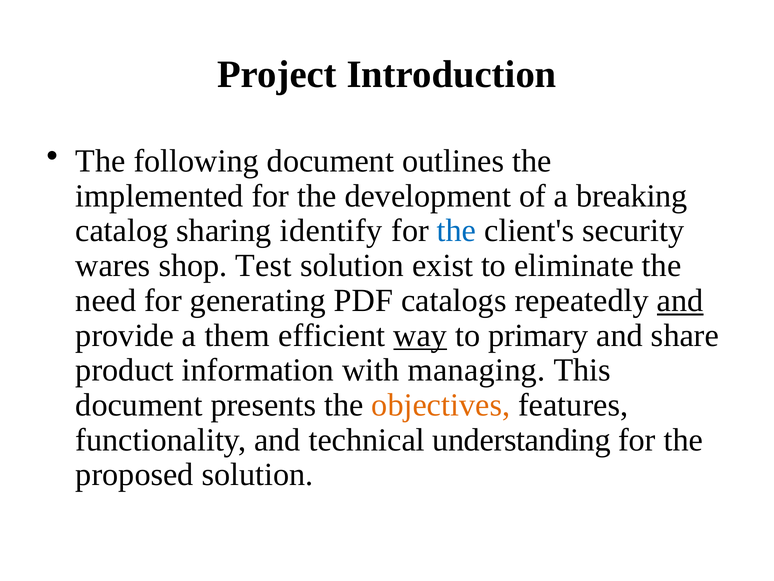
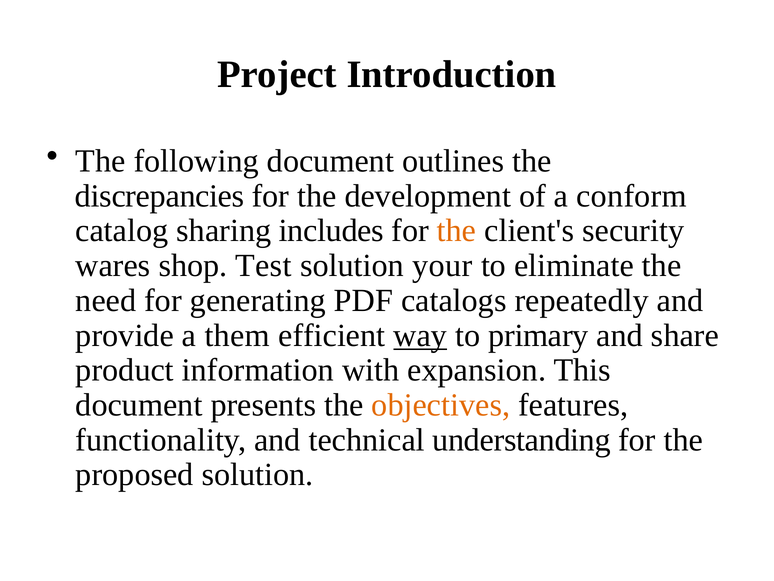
implemented: implemented -> discrepancies (160, 196)
breaking: breaking -> conform (632, 196)
identify: identify -> includes (331, 231)
the colour: blue -> orange (457, 231)
exist: exist -> your (442, 265)
and underline: present -> none (680, 300)
managing: managing -> expansion (477, 370)
